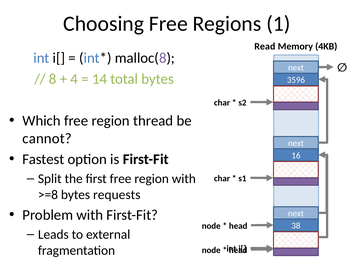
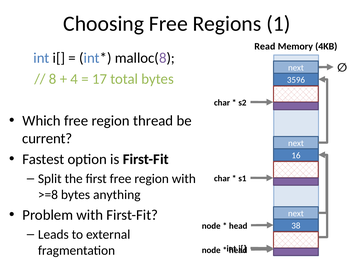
14: 14 -> 17 (100, 79)
cannot: cannot -> current (47, 139)
requests: requests -> anything (117, 195)
